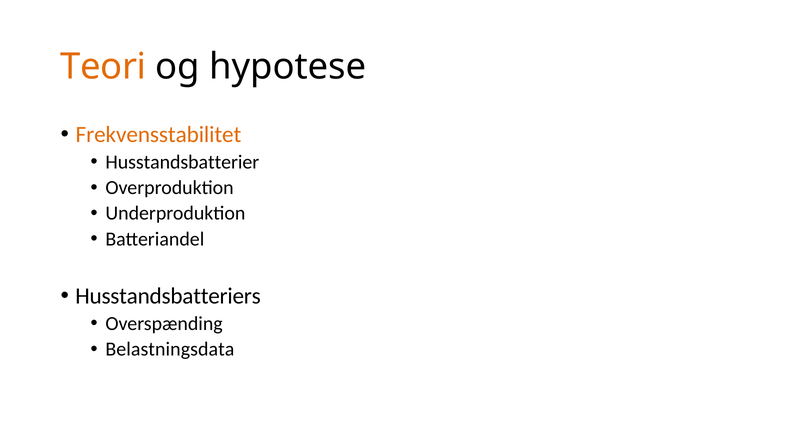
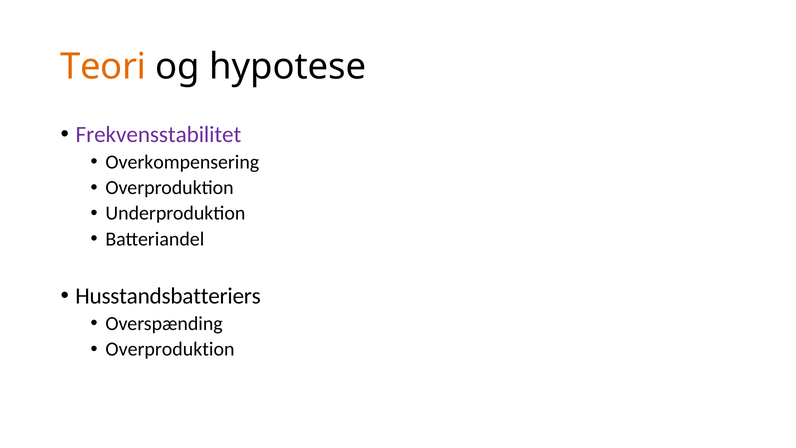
Frekvensstabilitet colour: orange -> purple (158, 135)
Husstandsbatterier: Husstandsbatterier -> Overkompensering (182, 162)
Belastningsdata: Belastningsdata -> Overproduktion (170, 349)
